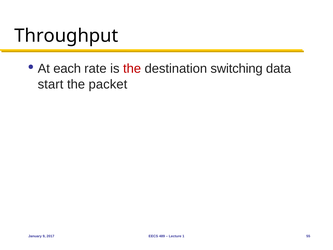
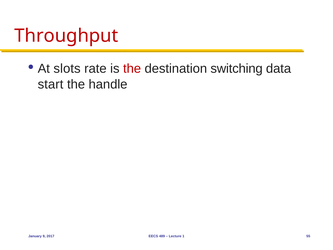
Throughput colour: black -> red (66, 36)
each: each -> slots (67, 69)
packet: packet -> handle (108, 84)
